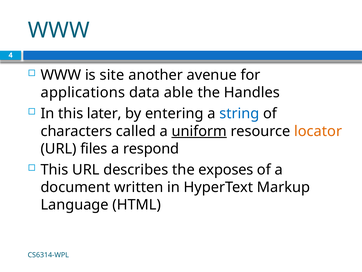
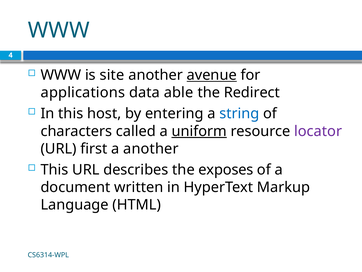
avenue underline: none -> present (212, 75)
Handles: Handles -> Redirect (252, 92)
later: later -> host (104, 113)
locator colour: orange -> purple (318, 131)
files: files -> first (94, 148)
a respond: respond -> another (151, 148)
